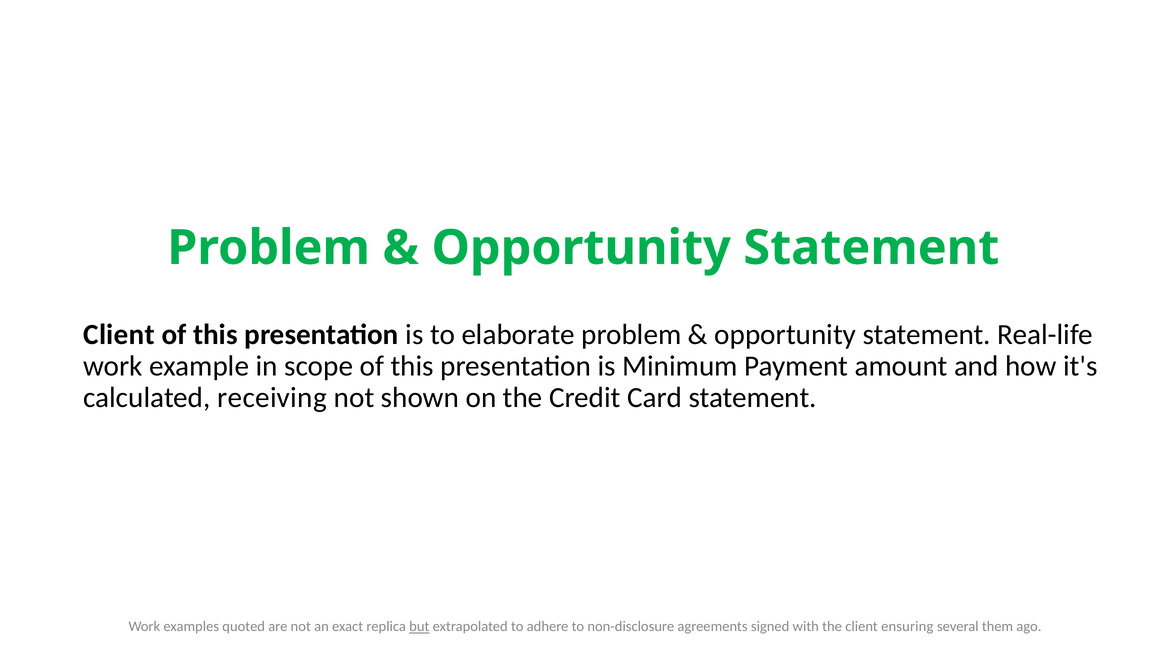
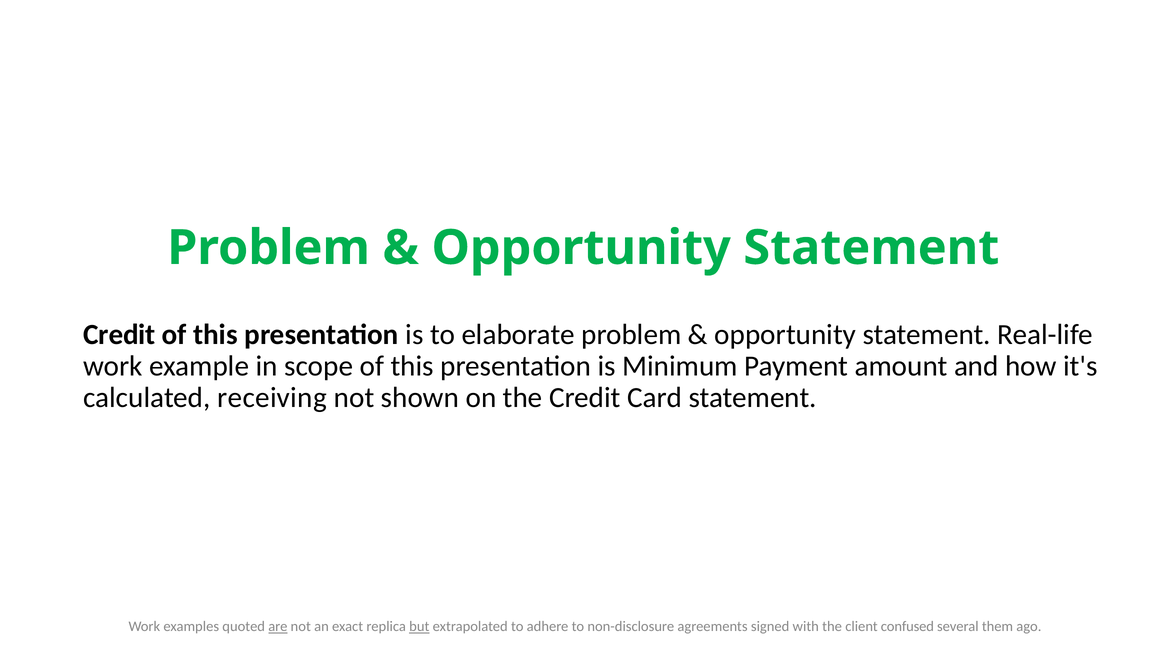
Client: Client -> Credit (119, 335)
are underline: none -> present (278, 627)
ensuring: ensuring -> confused (907, 627)
